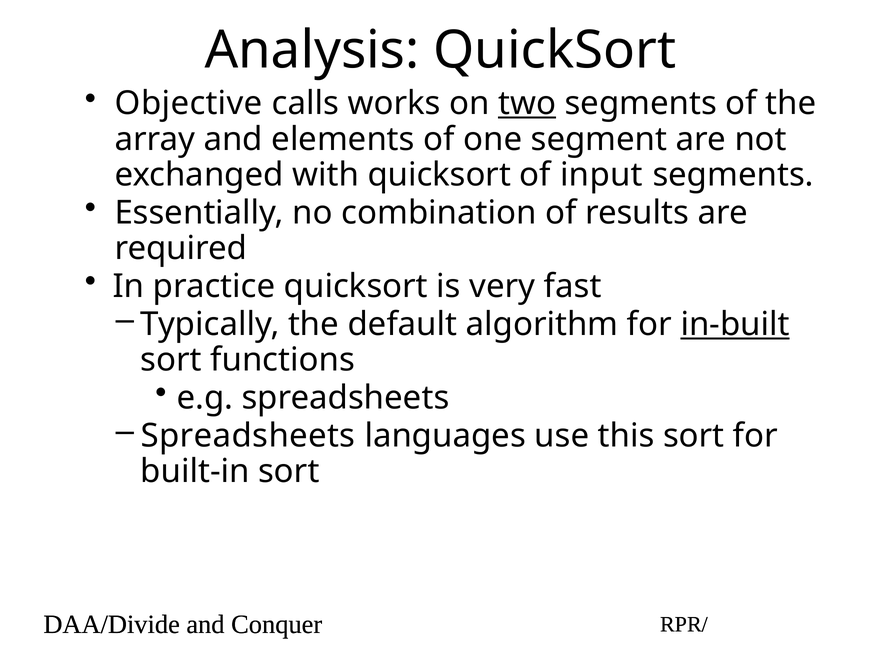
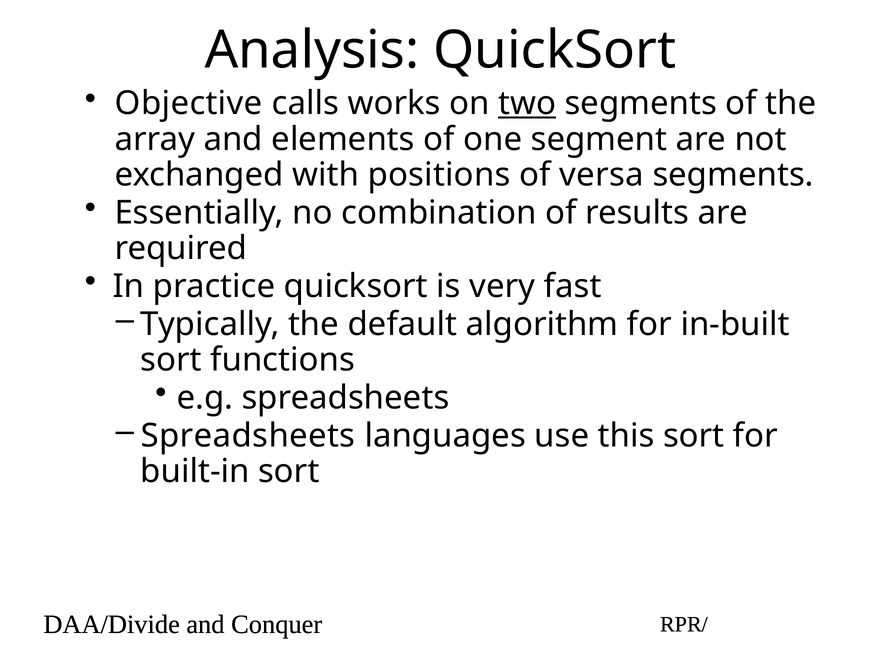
with quicksort: quicksort -> positions (439, 175)
input: input -> versa (602, 175)
in-built underline: present -> none (735, 324)
